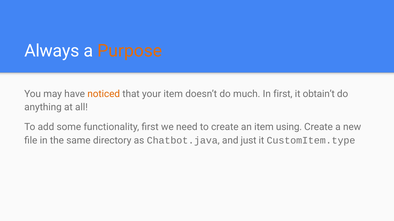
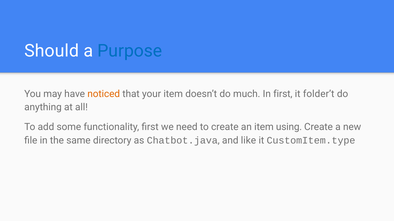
Always: Always -> Should (52, 51)
Purpose colour: orange -> blue (130, 51)
obtain’t: obtain’t -> folder’t (319, 94)
just: just -> like (248, 141)
